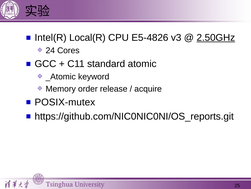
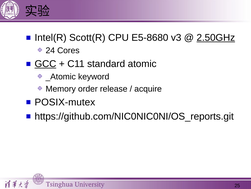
Local(R: Local(R -> Scott(R (87, 38)
E5-4826: E5-4826 -> E5-8680 (150, 38)
GCC underline: none -> present (45, 64)
